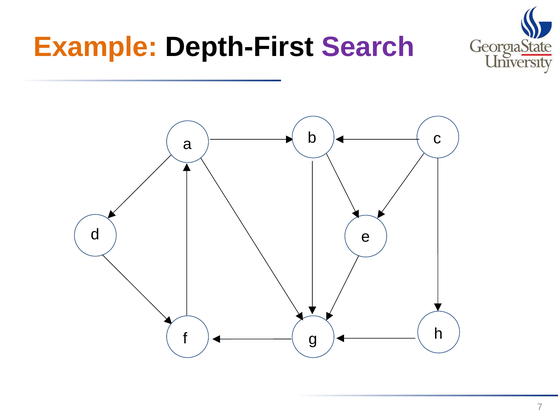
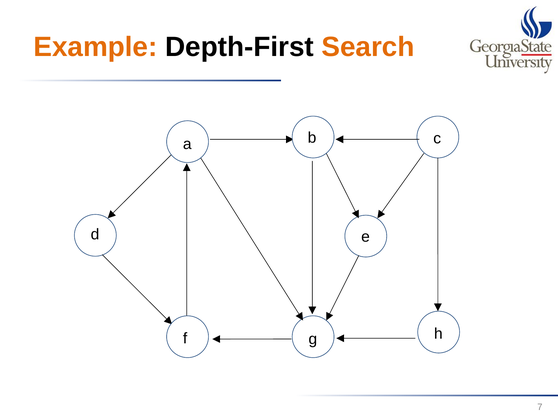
Search colour: purple -> orange (368, 47)
